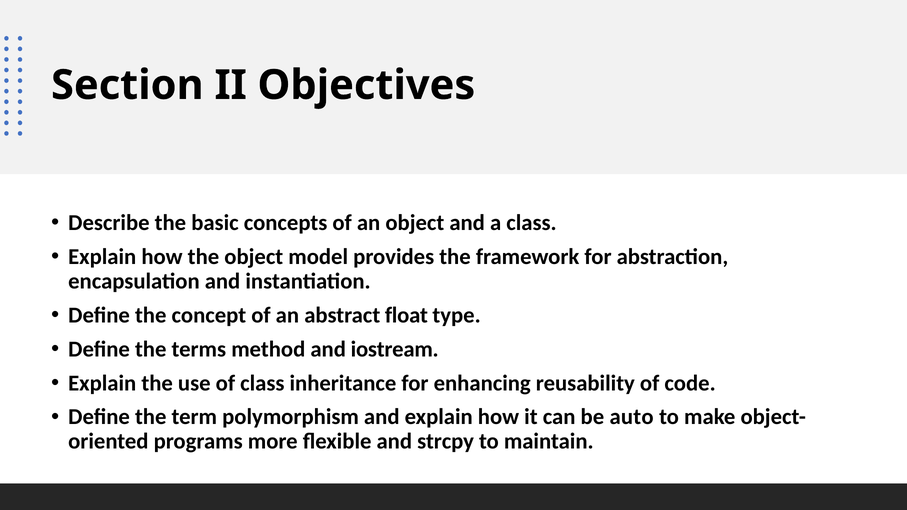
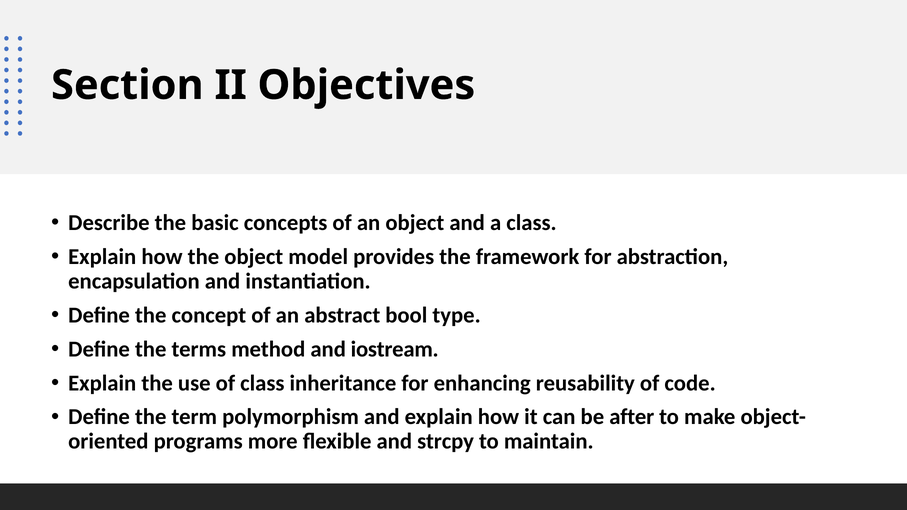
float: float -> bool (406, 315)
auto: auto -> after (632, 417)
